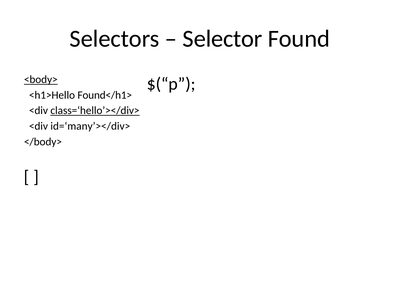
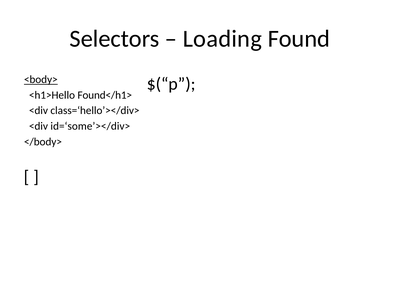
Selector: Selector -> Loading (222, 39)
class=‘hello’></div> underline: present -> none (95, 111)
id=‘many’></div>: id=‘many’></div> -> id=‘some’></div> (90, 126)
